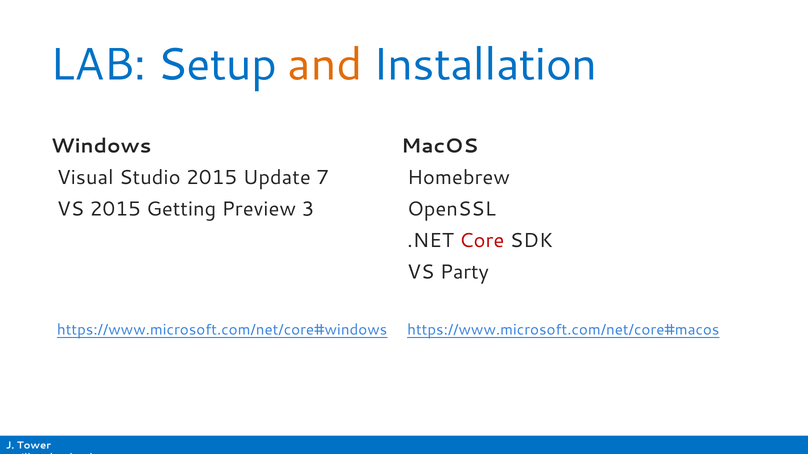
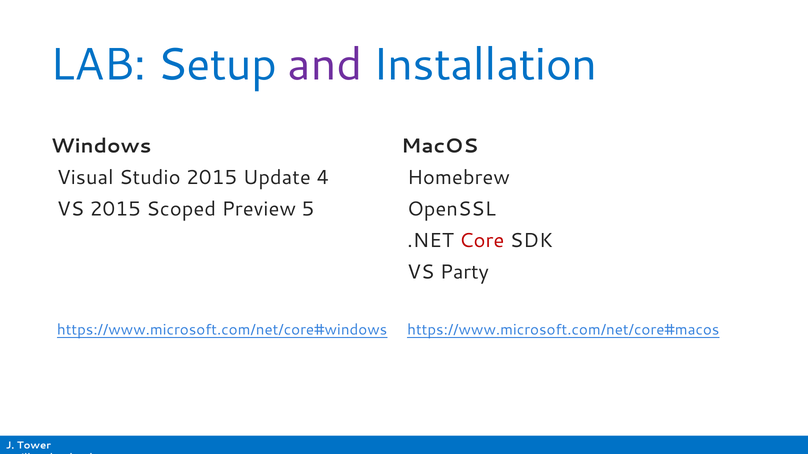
and colour: orange -> purple (325, 65)
7: 7 -> 4 (323, 178)
Getting: Getting -> Scoped (181, 209)
3: 3 -> 5 (308, 209)
